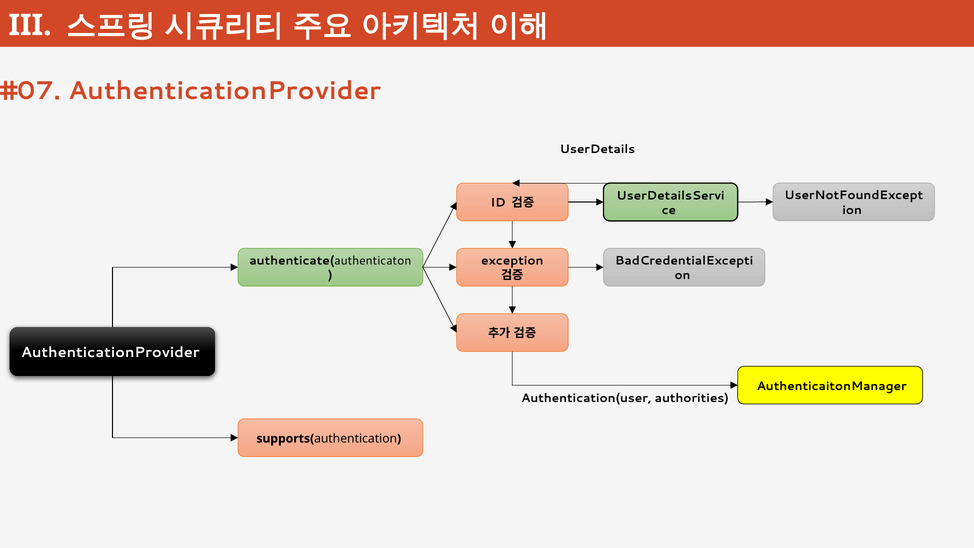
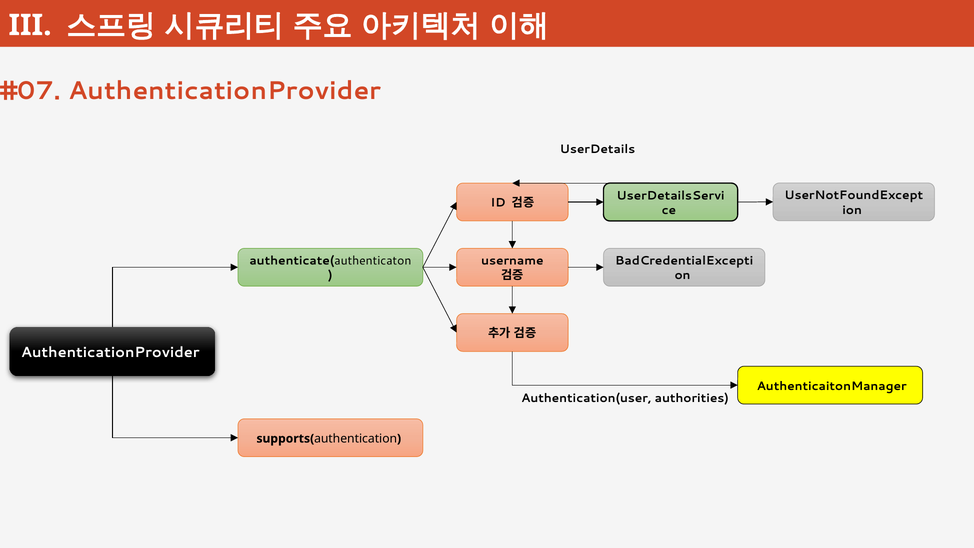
exception: exception -> username (512, 261)
